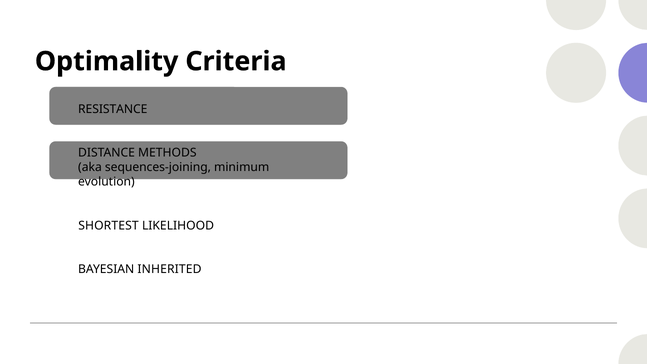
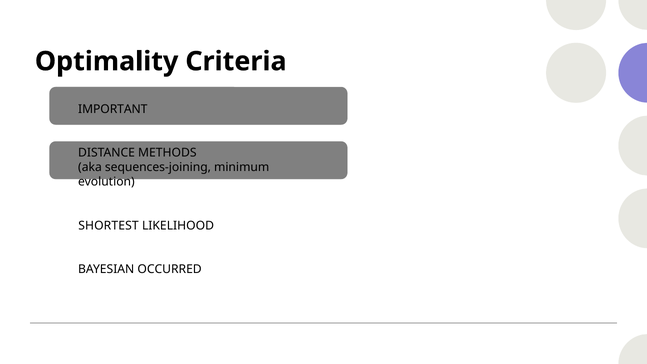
RESISTANCE: RESISTANCE -> IMPORTANT (113, 109)
INHERITED: INHERITED -> OCCURRED (170, 269)
